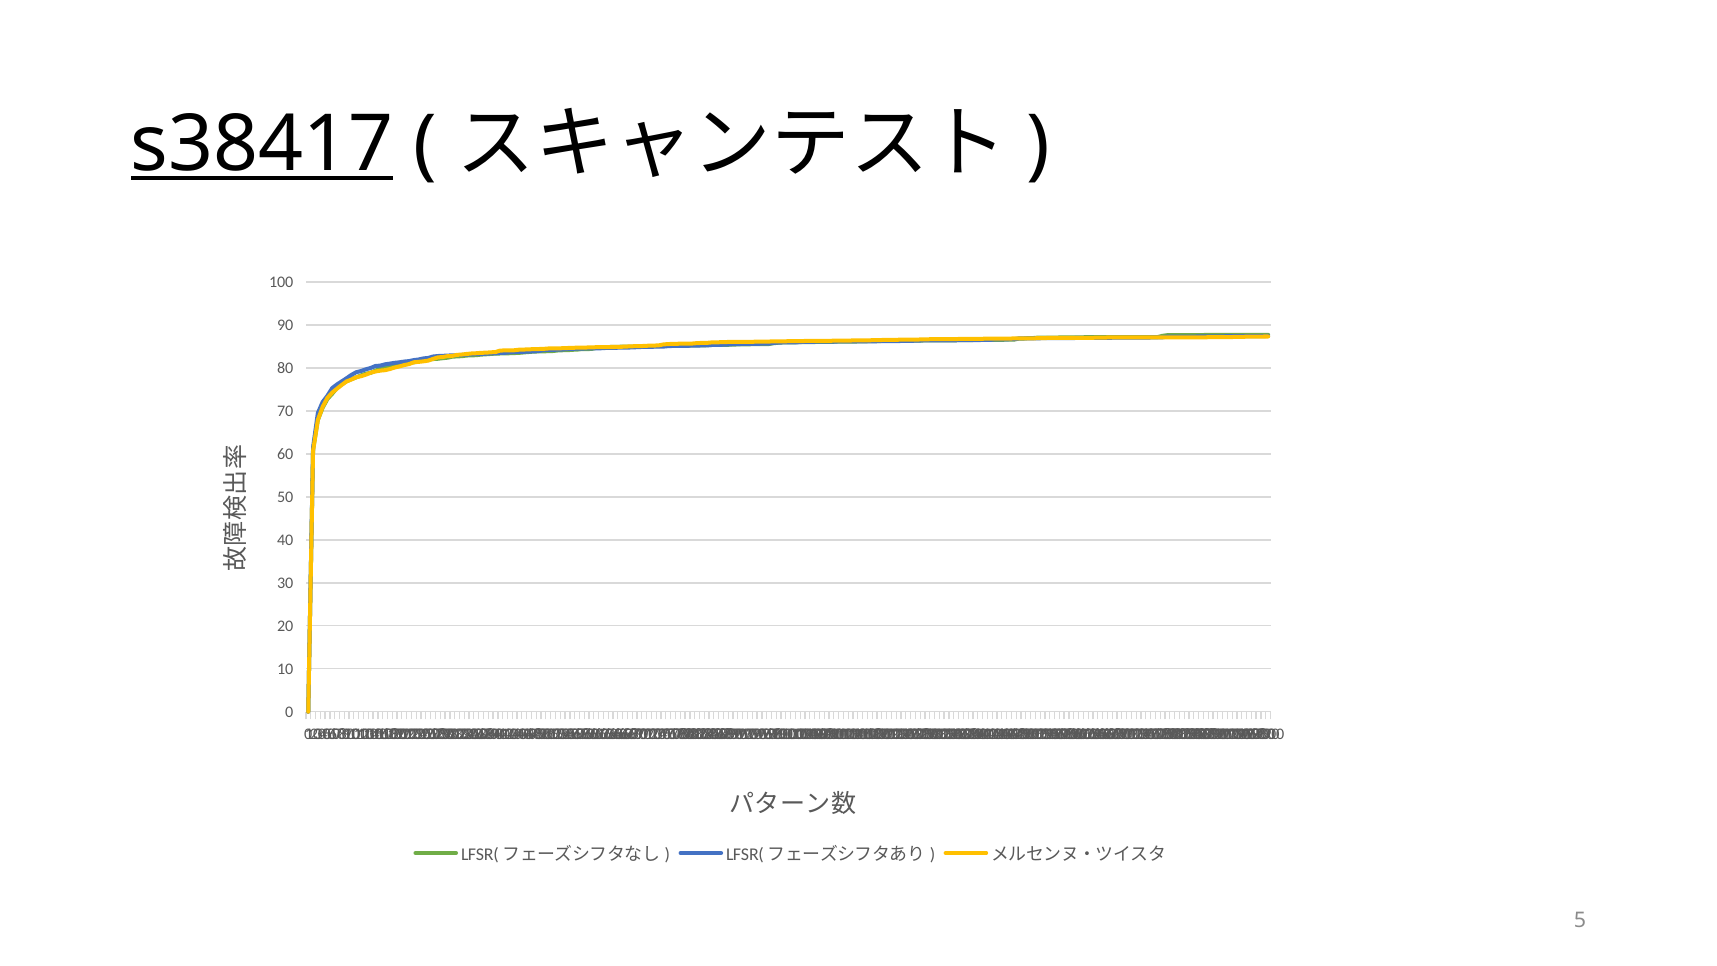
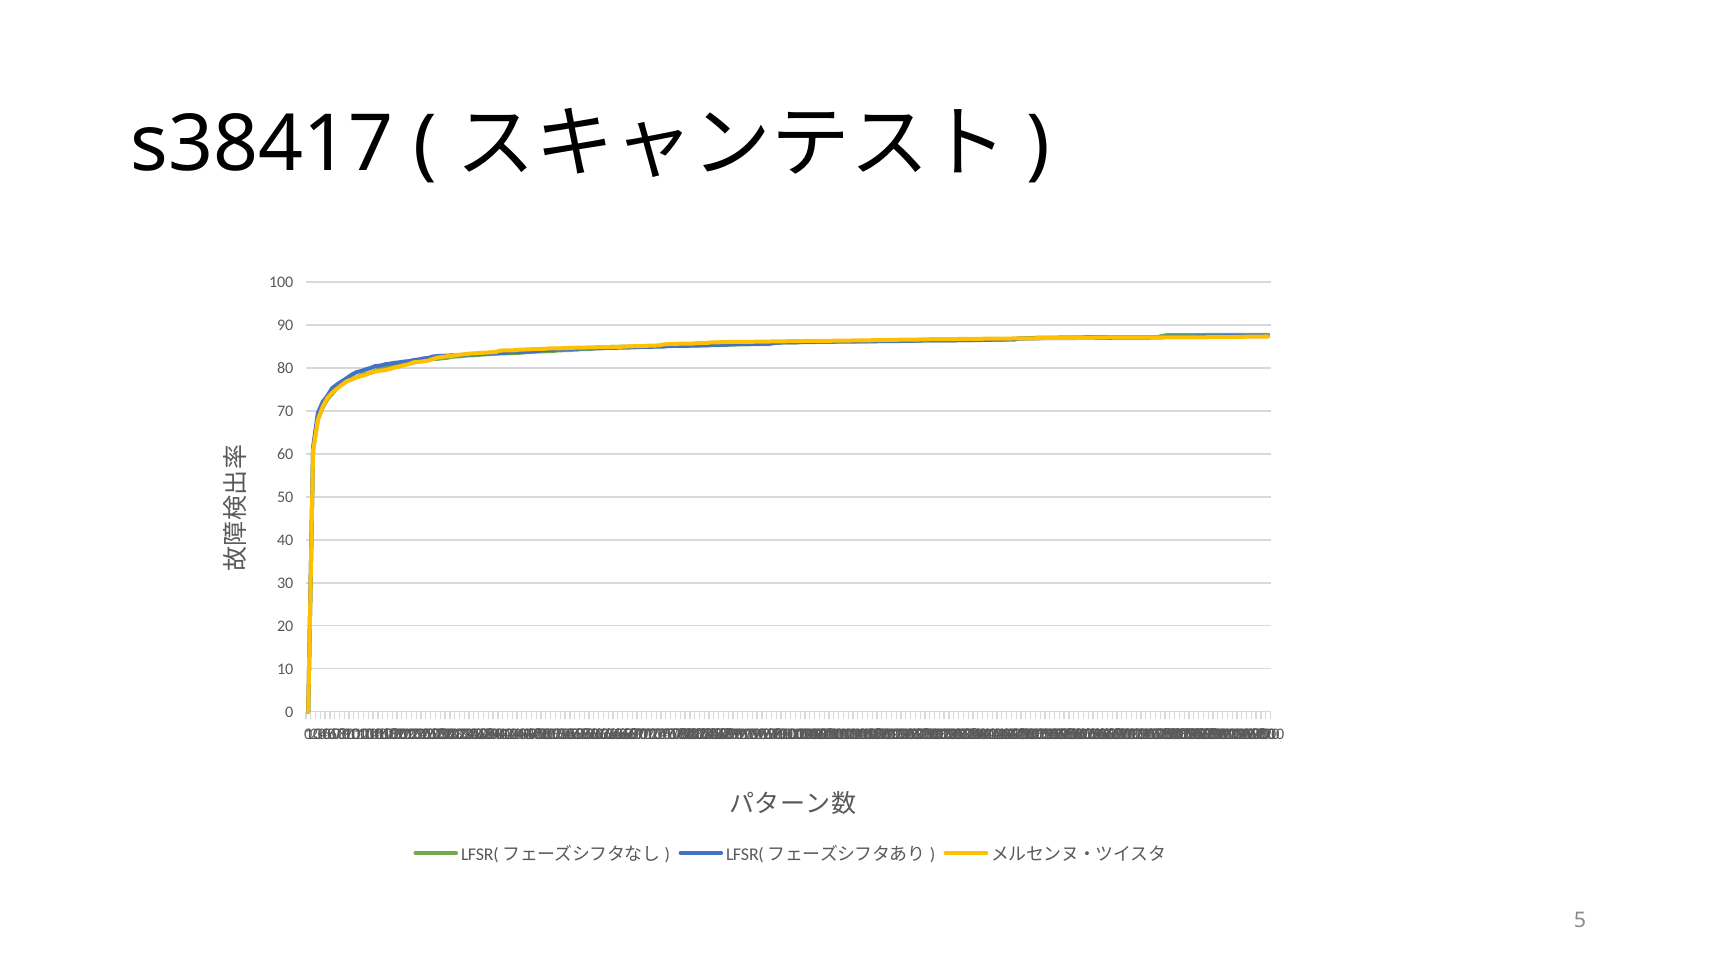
s38417 underline: present -> none (262, 144)
